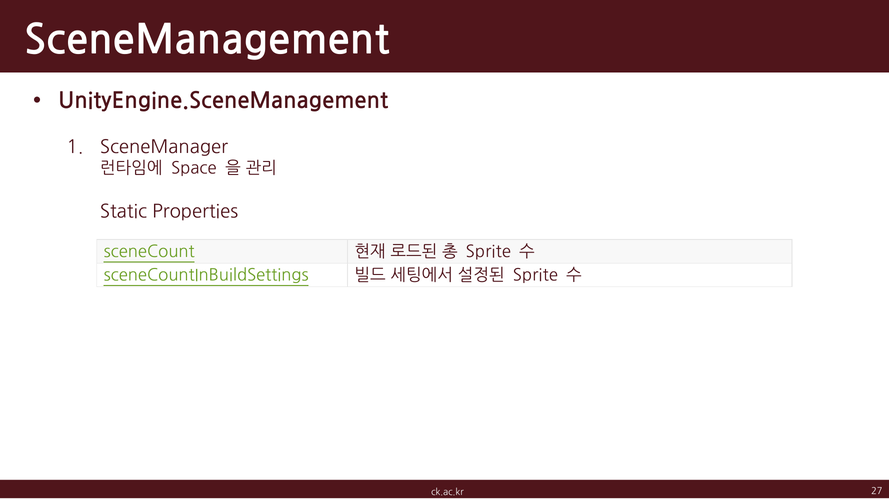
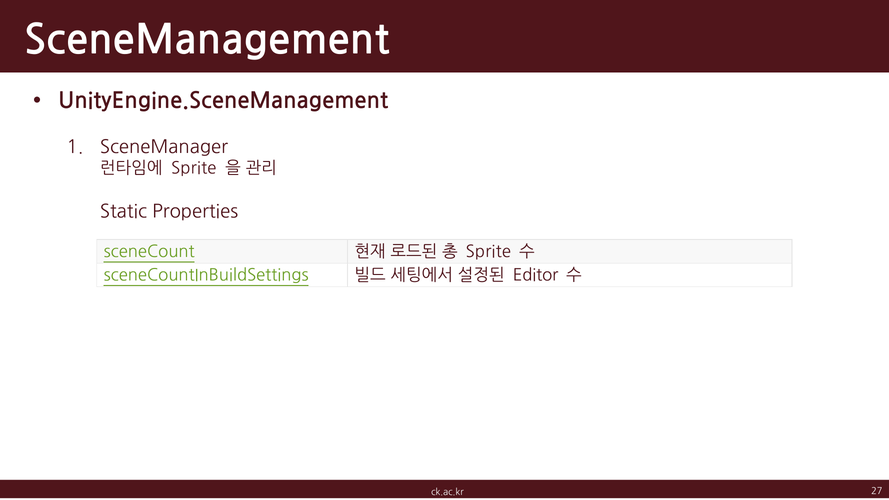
Space: Space -> Sprite (194, 168)
Sprite: Sprite -> Editor (535, 275)
